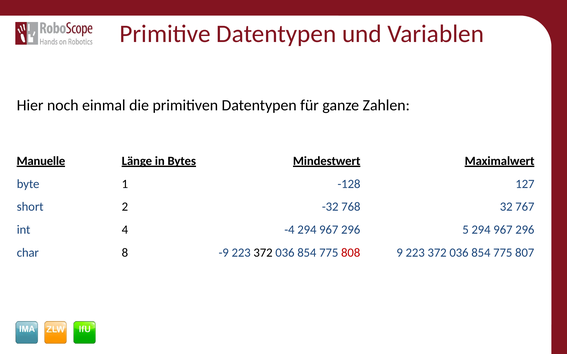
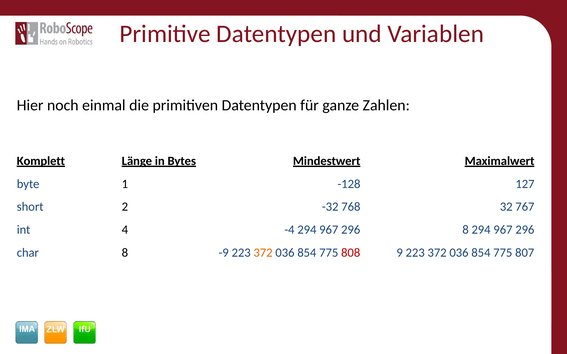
Manuelle: Manuelle -> Komplett (41, 161)
296 5: 5 -> 8 (466, 230)
372 colour: black -> orange (263, 253)
